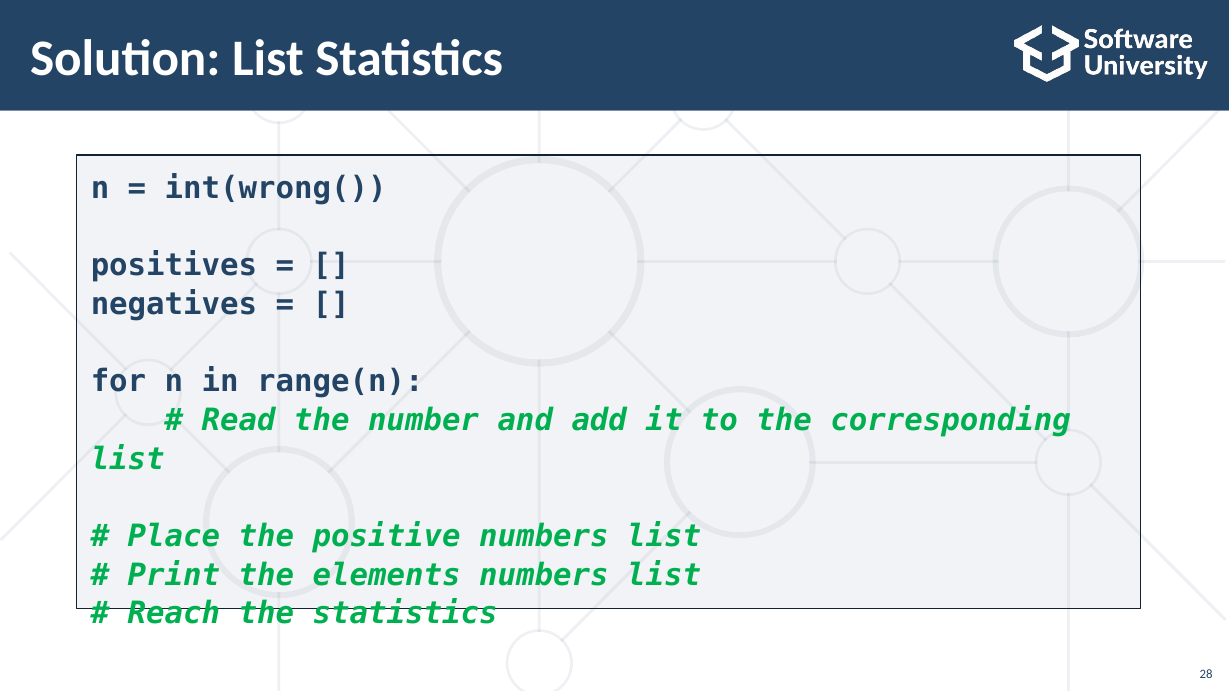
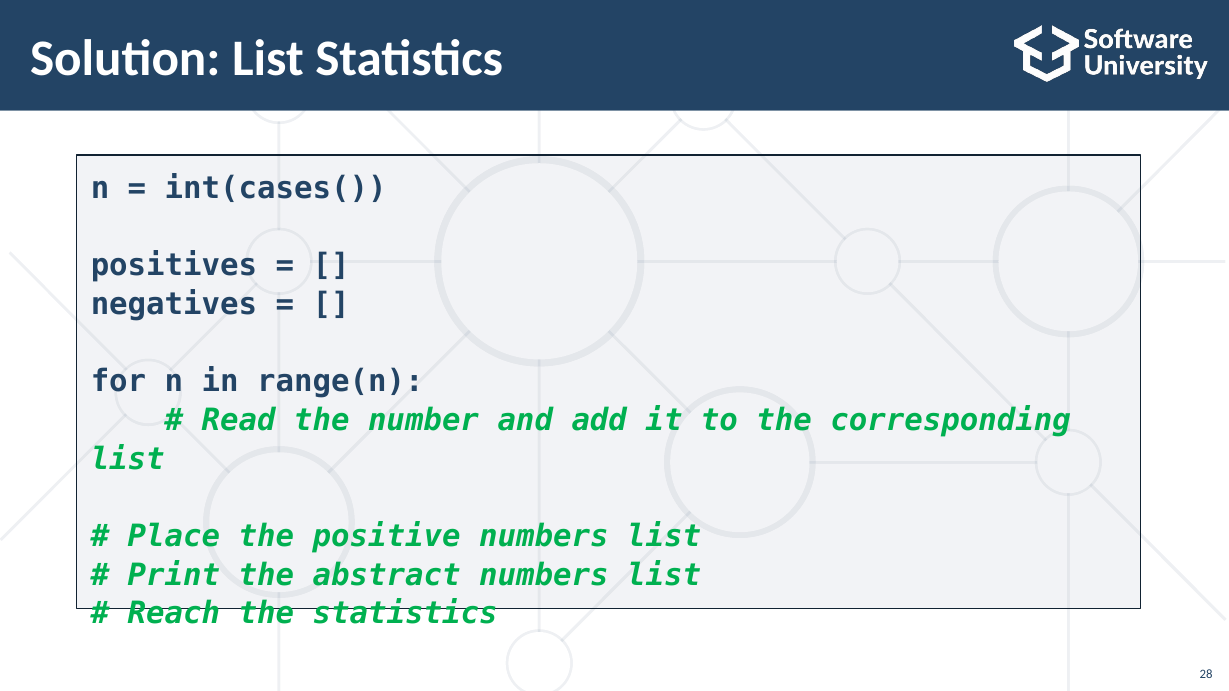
int(wrong(: int(wrong( -> int(cases( (276, 188)
elements: elements -> abstract (387, 575)
